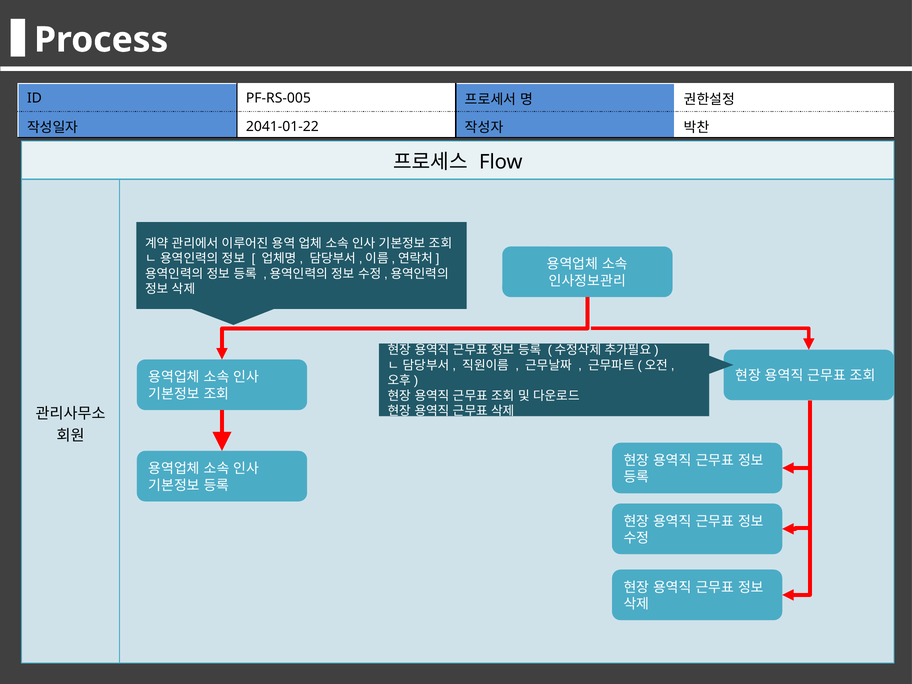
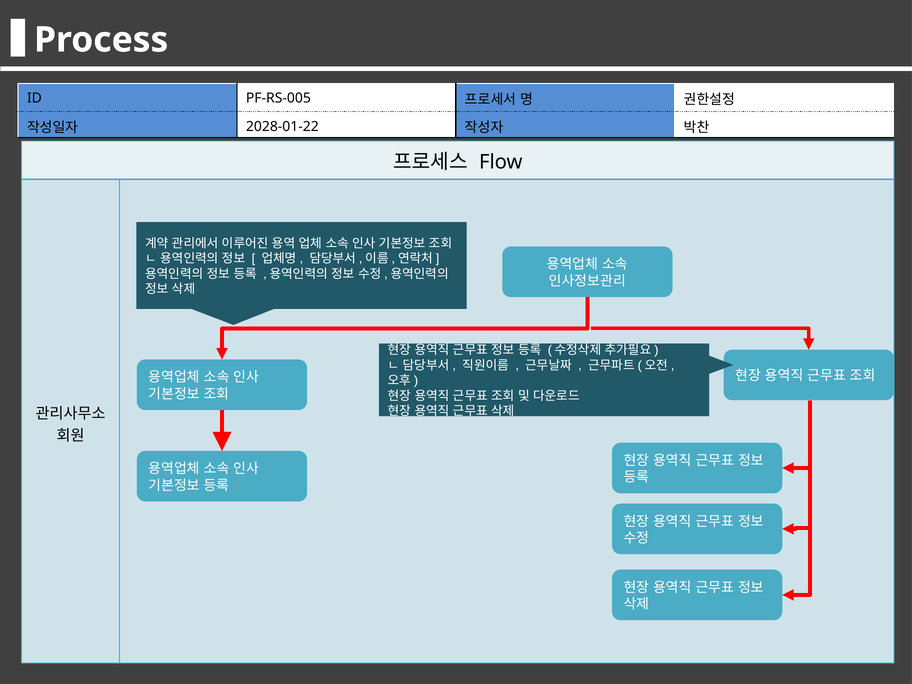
2041-01-22: 2041-01-22 -> 2028-01-22 (282, 126)
